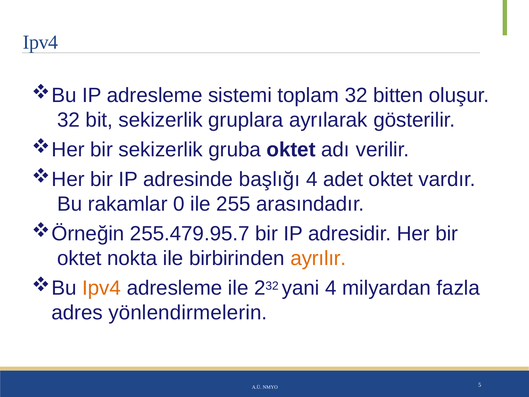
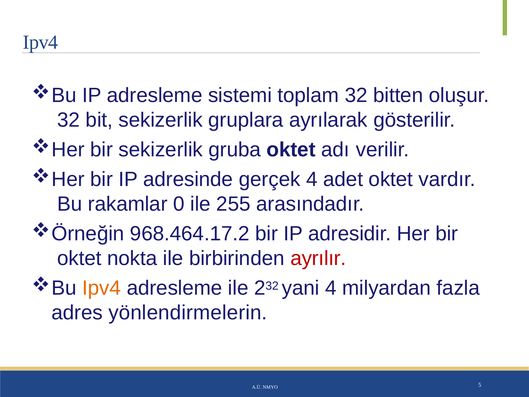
başlığı: başlığı -> gerçek (270, 179)
255.479.95.7: 255.479.95.7 -> 968.464.17.2 (190, 234)
ayrılır colour: orange -> red (318, 258)
